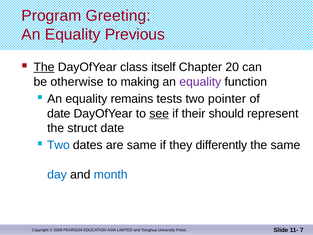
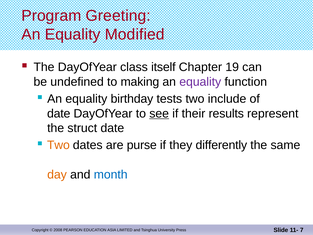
Previous: Previous -> Modified (135, 34)
The underline: present -> none (44, 67)
20: 20 -> 19 (232, 67)
otherwise: otherwise -> undefined (77, 82)
remains: remains -> birthday (132, 99)
pointer: pointer -> include (227, 99)
should: should -> results (226, 113)
Two colour: blue -> orange (58, 145)
are same: same -> purse (142, 145)
day colour: blue -> orange (57, 174)
